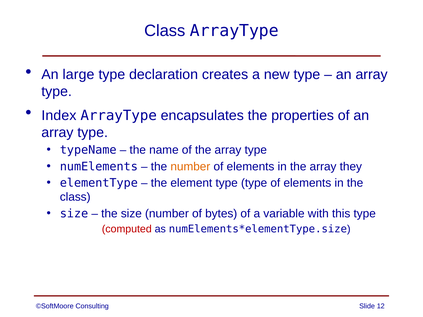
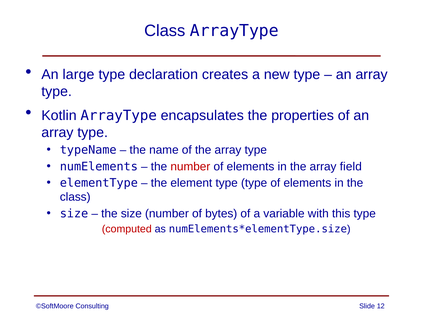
Index: Index -> Kotlin (59, 116)
number colour: orange -> red (190, 167)
they: they -> field (351, 167)
